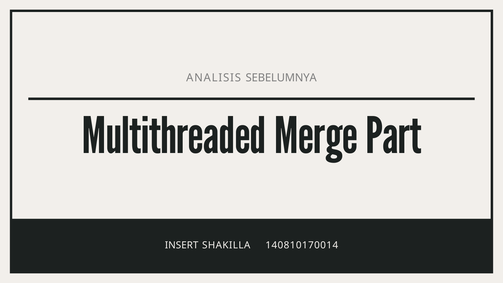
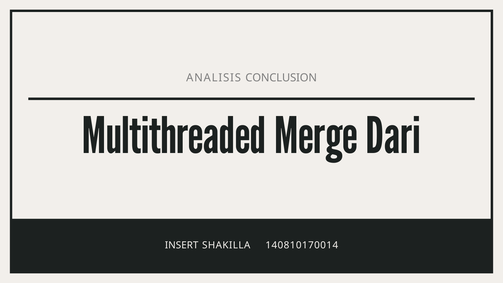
SEBELUMNYA: SEBELUMNYA -> CONCLUSION (281, 78)
Part: Part -> Dari (393, 137)
